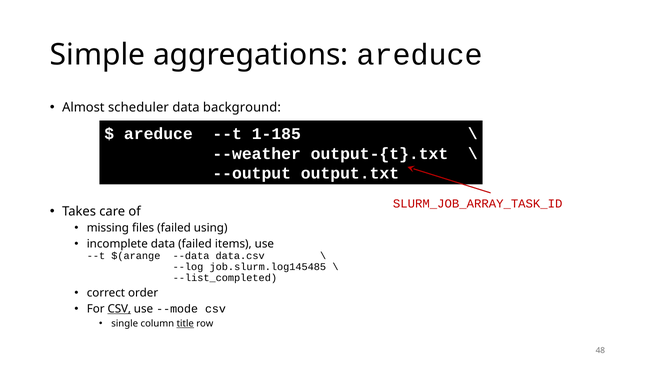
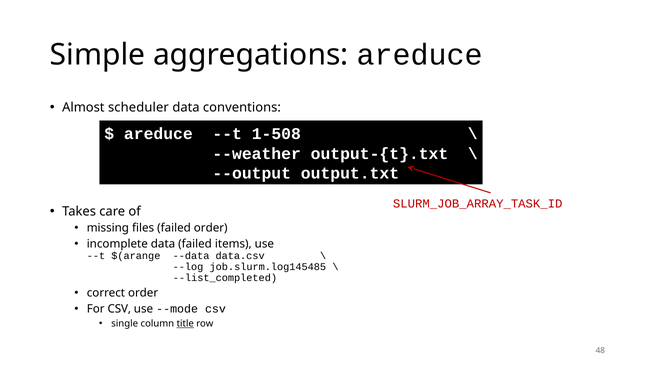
background: background -> conventions (242, 107)
1-185: 1-185 -> 1-508 (276, 134)
failed using: using -> order (211, 228)
CSV underline: present -> none (119, 309)
